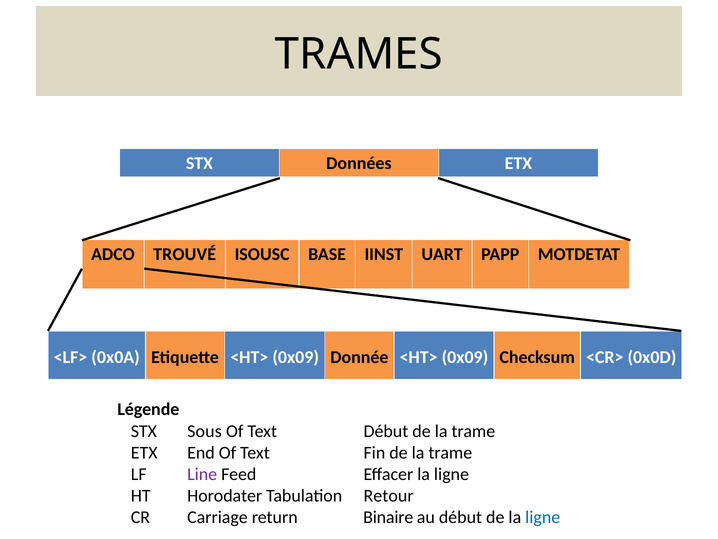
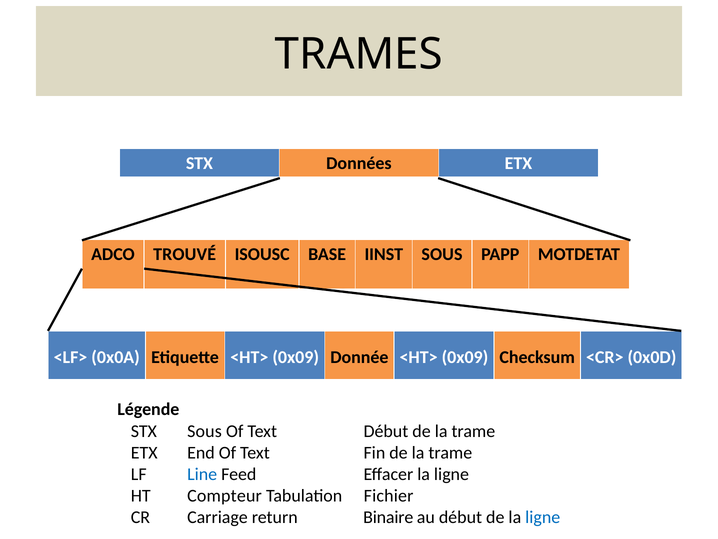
IINST UART: UART -> SOUS (442, 254)
Line colour: purple -> blue (202, 474)
Horodater: Horodater -> Compteur (225, 495)
Retour: Retour -> Fichier (389, 495)
